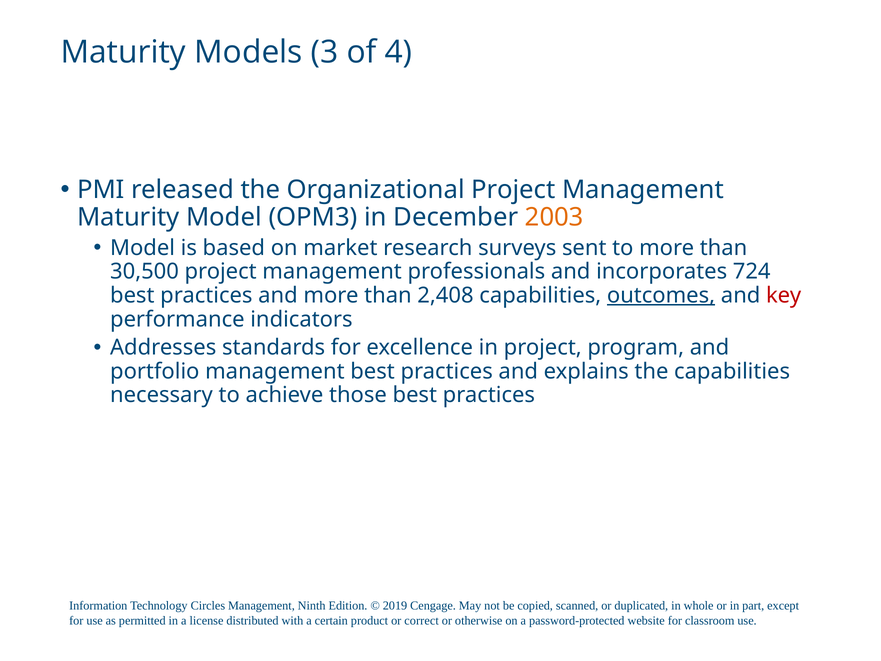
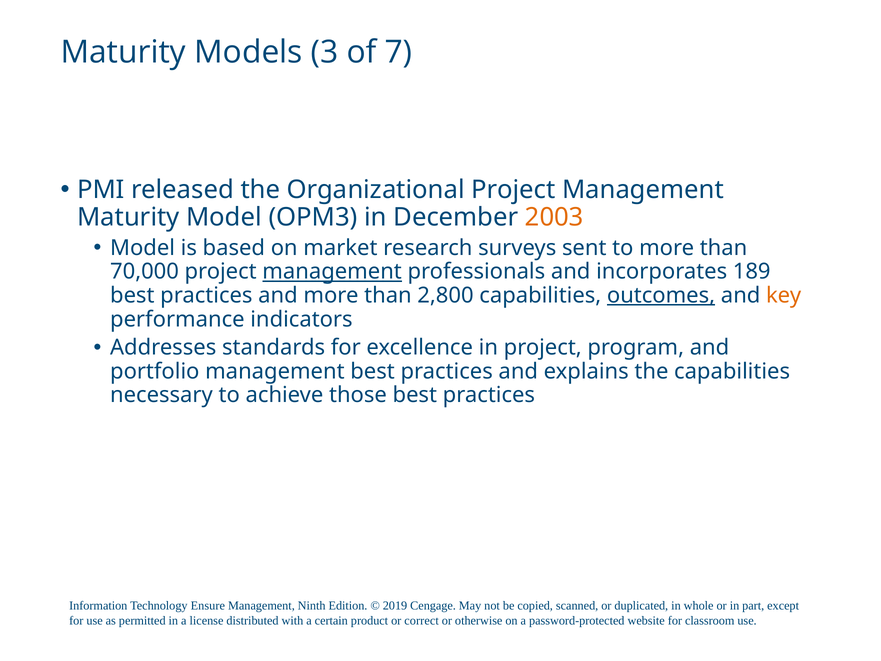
4: 4 -> 7 (399, 52)
30,500: 30,500 -> 70,000 (145, 272)
management underline: none -> present (332, 272)
724: 724 -> 189 (752, 272)
2,408: 2,408 -> 2,800 (445, 295)
key colour: red -> orange (784, 295)
Circles: Circles -> Ensure (208, 606)
